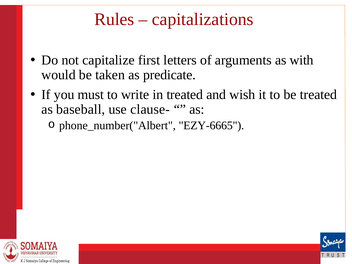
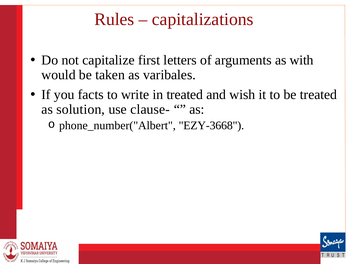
predicate: predicate -> varibales (169, 75)
must: must -> facts (91, 95)
baseball: baseball -> solution (81, 109)
EZY-6665: EZY-6665 -> EZY-3668 (211, 126)
